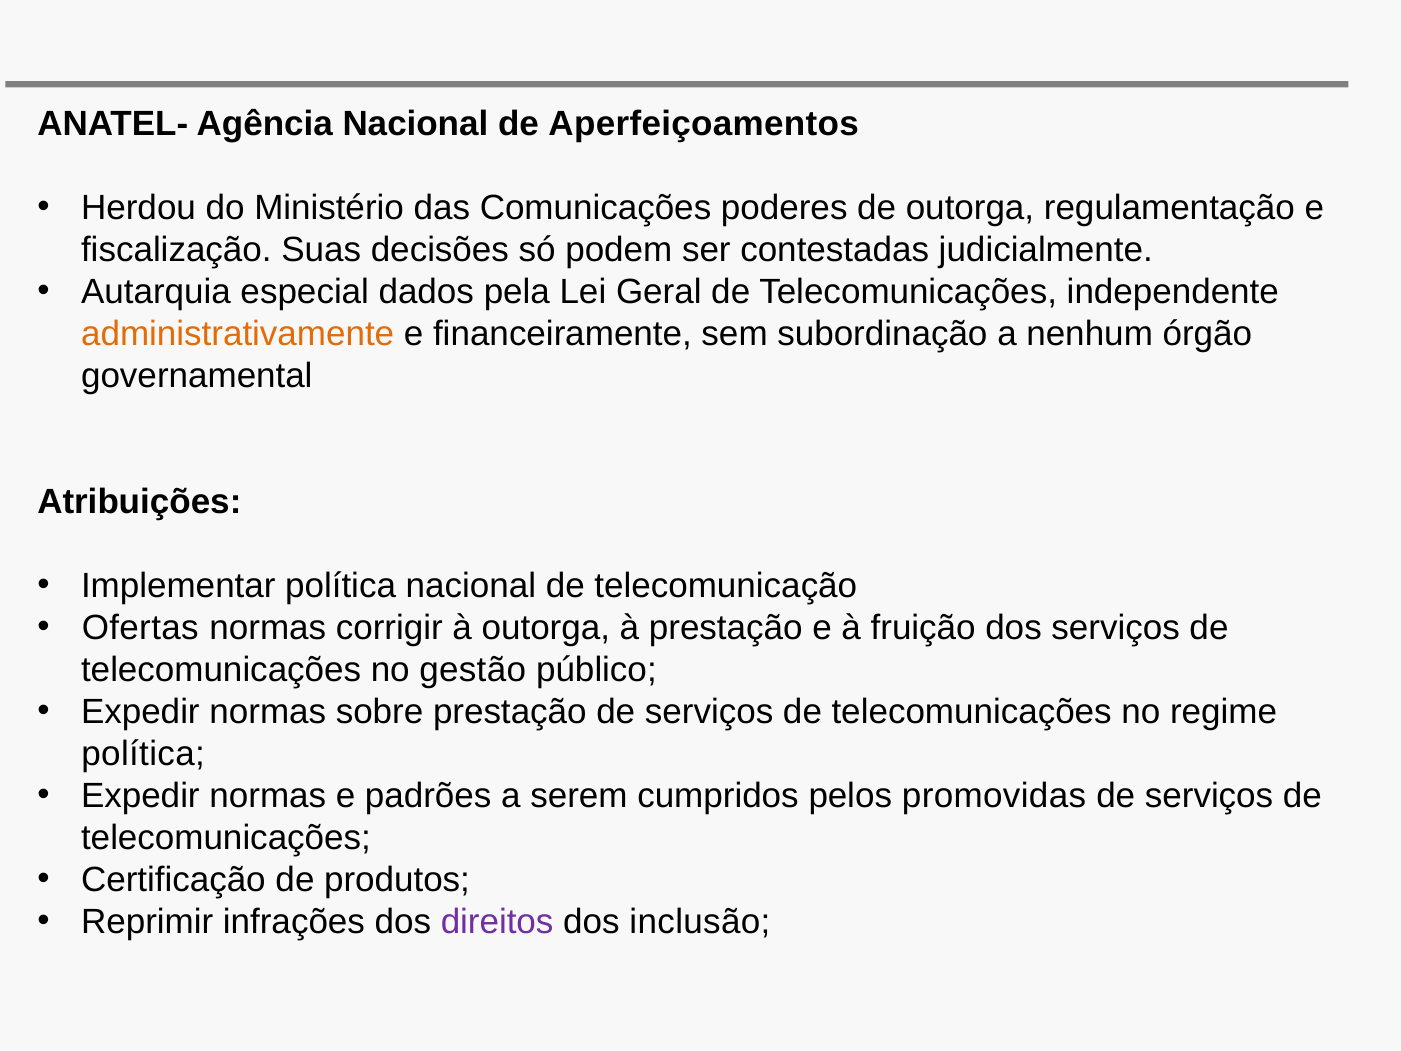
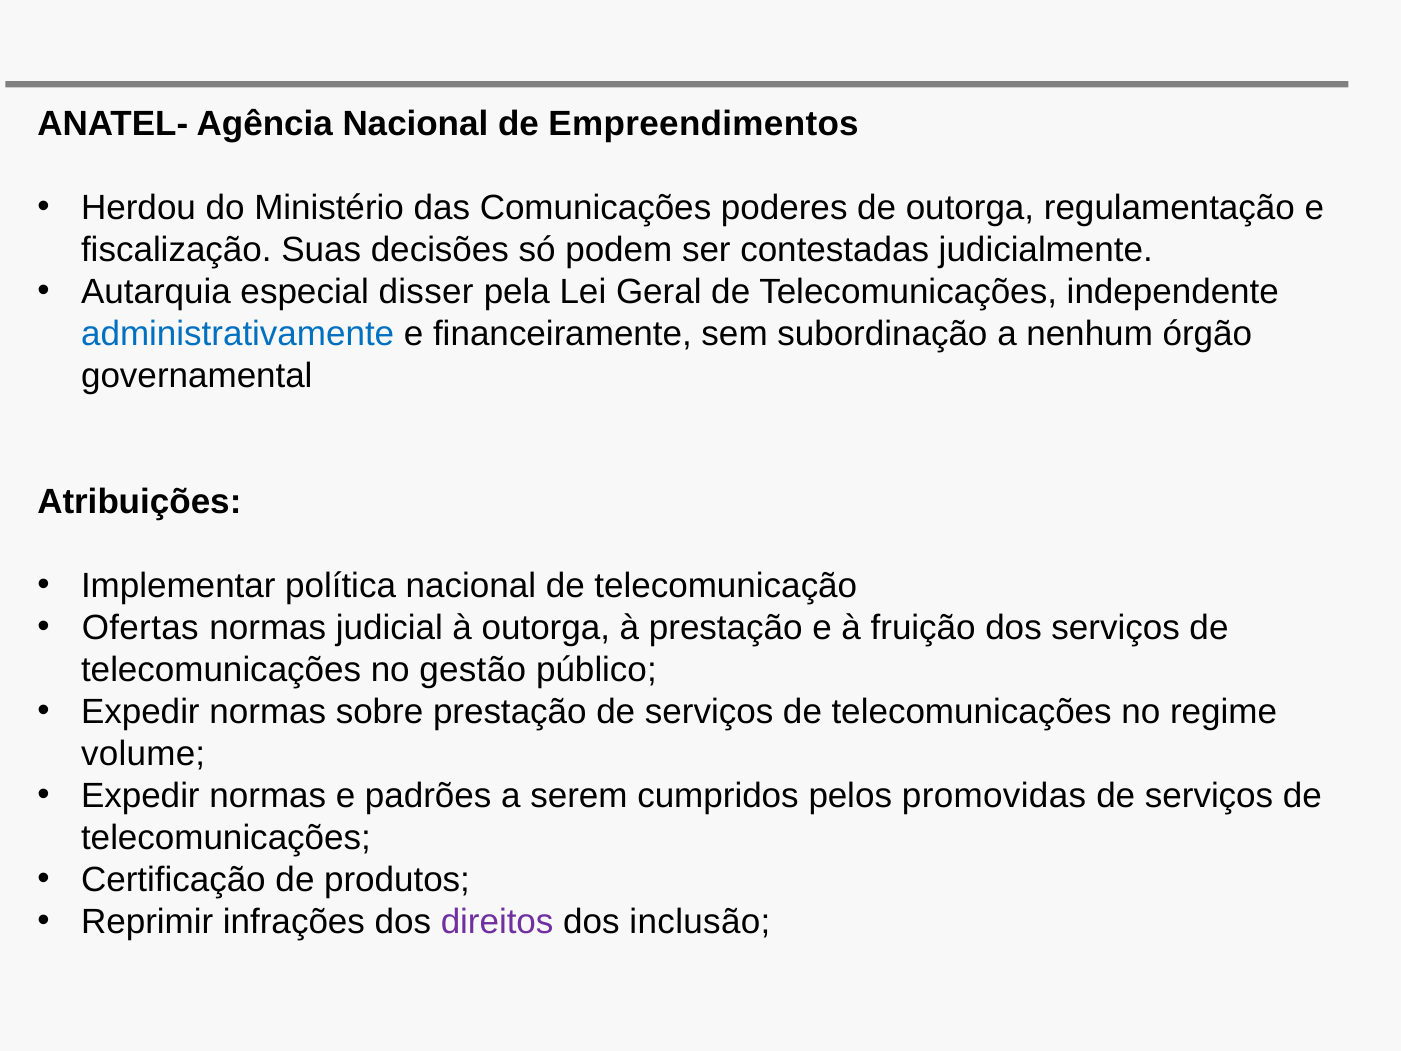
Aperfeiçoamentos: Aperfeiçoamentos -> Empreendimentos (704, 123)
dados: dados -> disser (426, 292)
administrativamente colour: orange -> blue (238, 334)
corrigir: corrigir -> judicial (389, 628)
política: política -> volume (143, 754)
